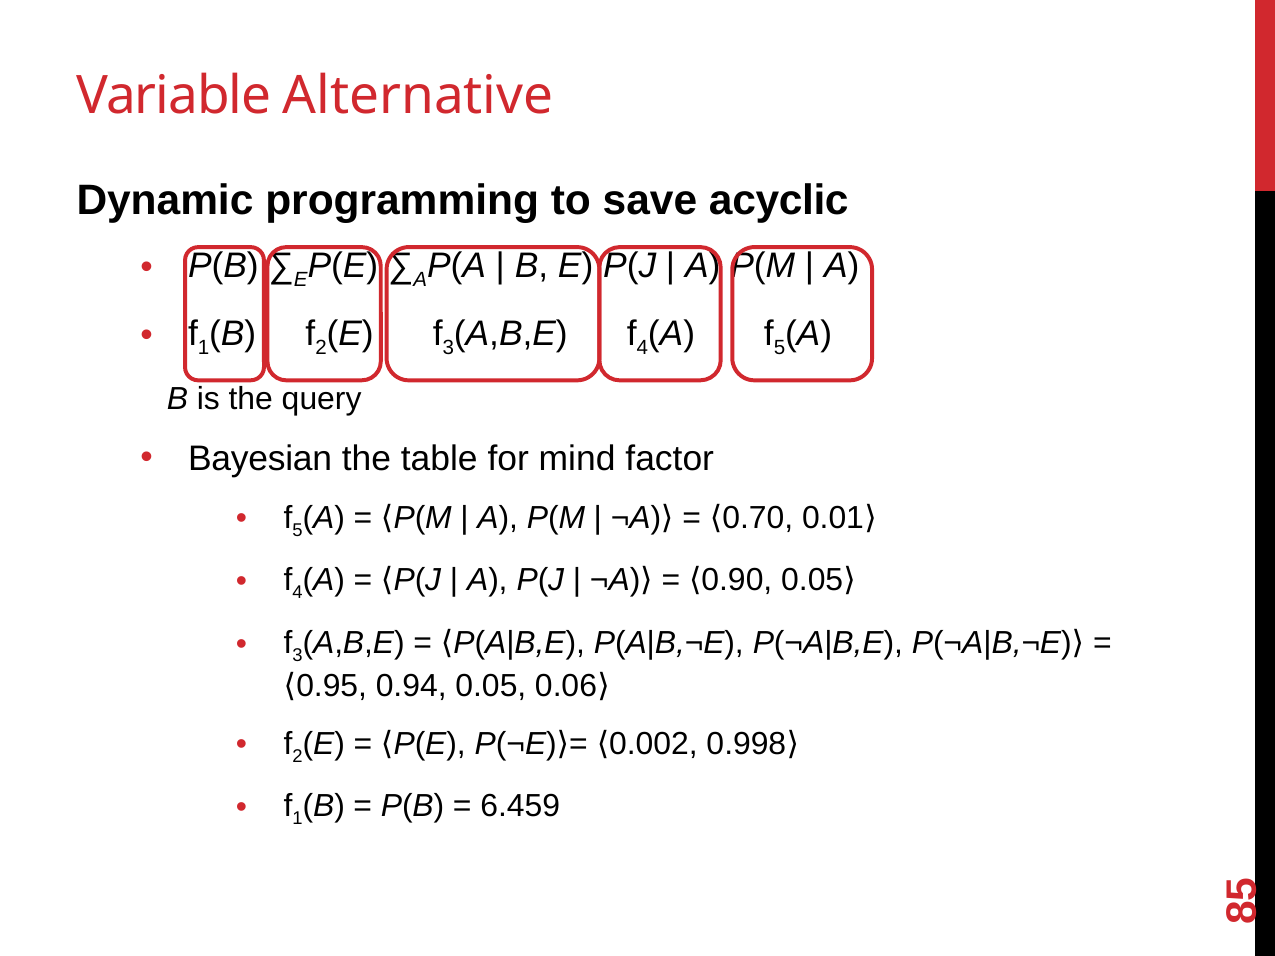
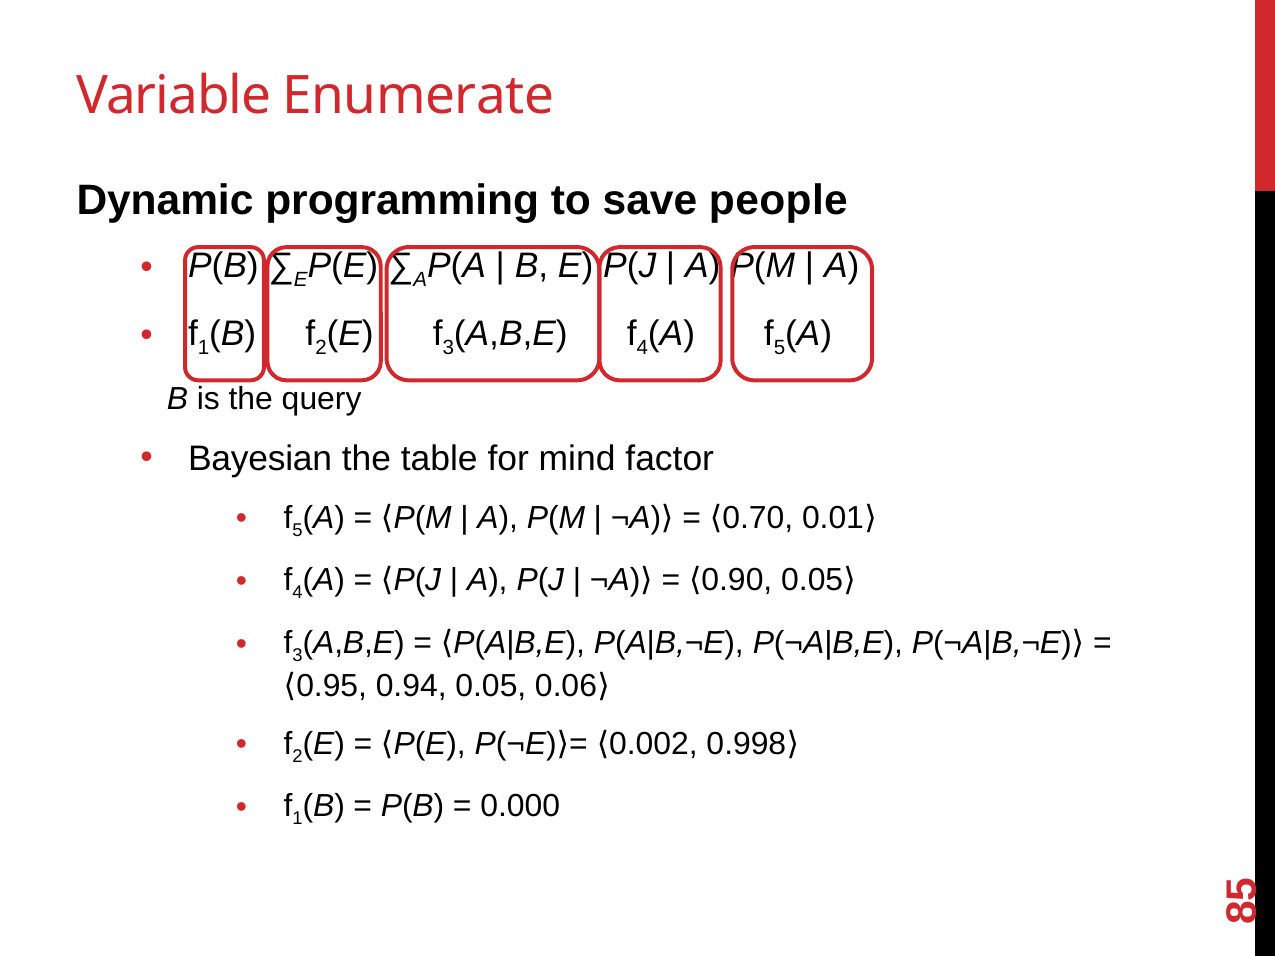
Alternative: Alternative -> Enumerate (418, 96)
acyclic: acyclic -> people (778, 201)
6.459: 6.459 -> 0.000 (520, 806)
